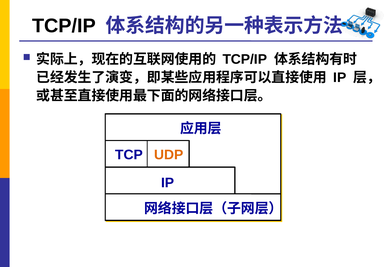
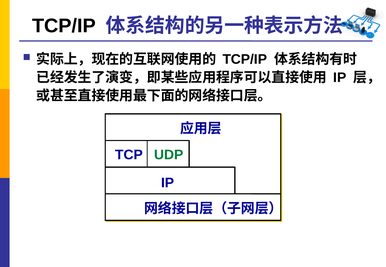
UDP colour: orange -> green (169, 155)
